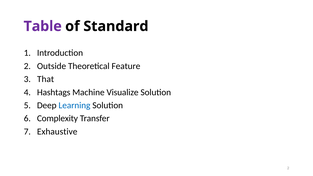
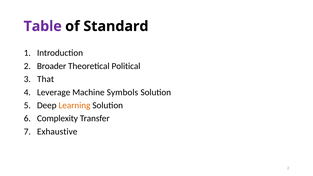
Outside: Outside -> Broader (52, 66)
Feature: Feature -> Political (126, 66)
Hashtags: Hashtags -> Leverage (54, 92)
Visualize: Visualize -> Symbols (122, 92)
Learning colour: blue -> orange (74, 105)
